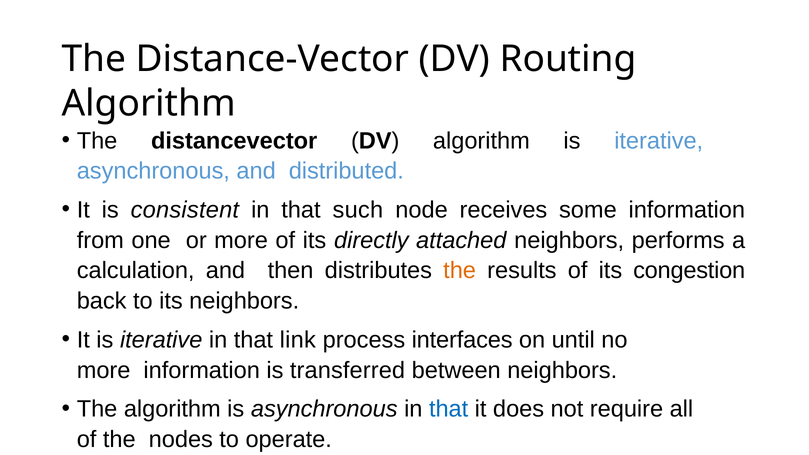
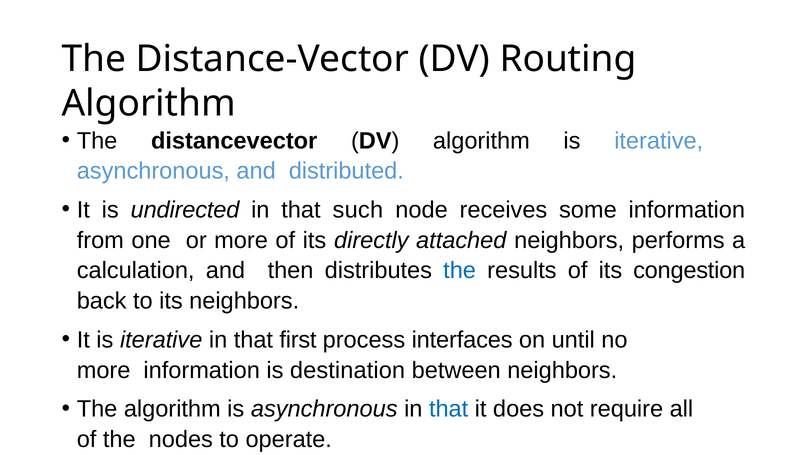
consistent: consistent -> undirected (185, 210)
the colour: orange -> blue (460, 271)
link: link -> first (298, 340)
transferred: transferred -> destination (348, 371)
